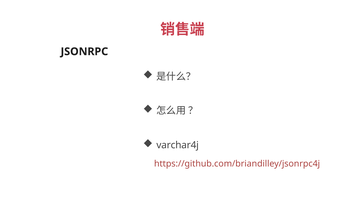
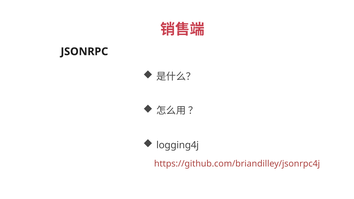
varchar4j: varchar4j -> logging4j (178, 145)
